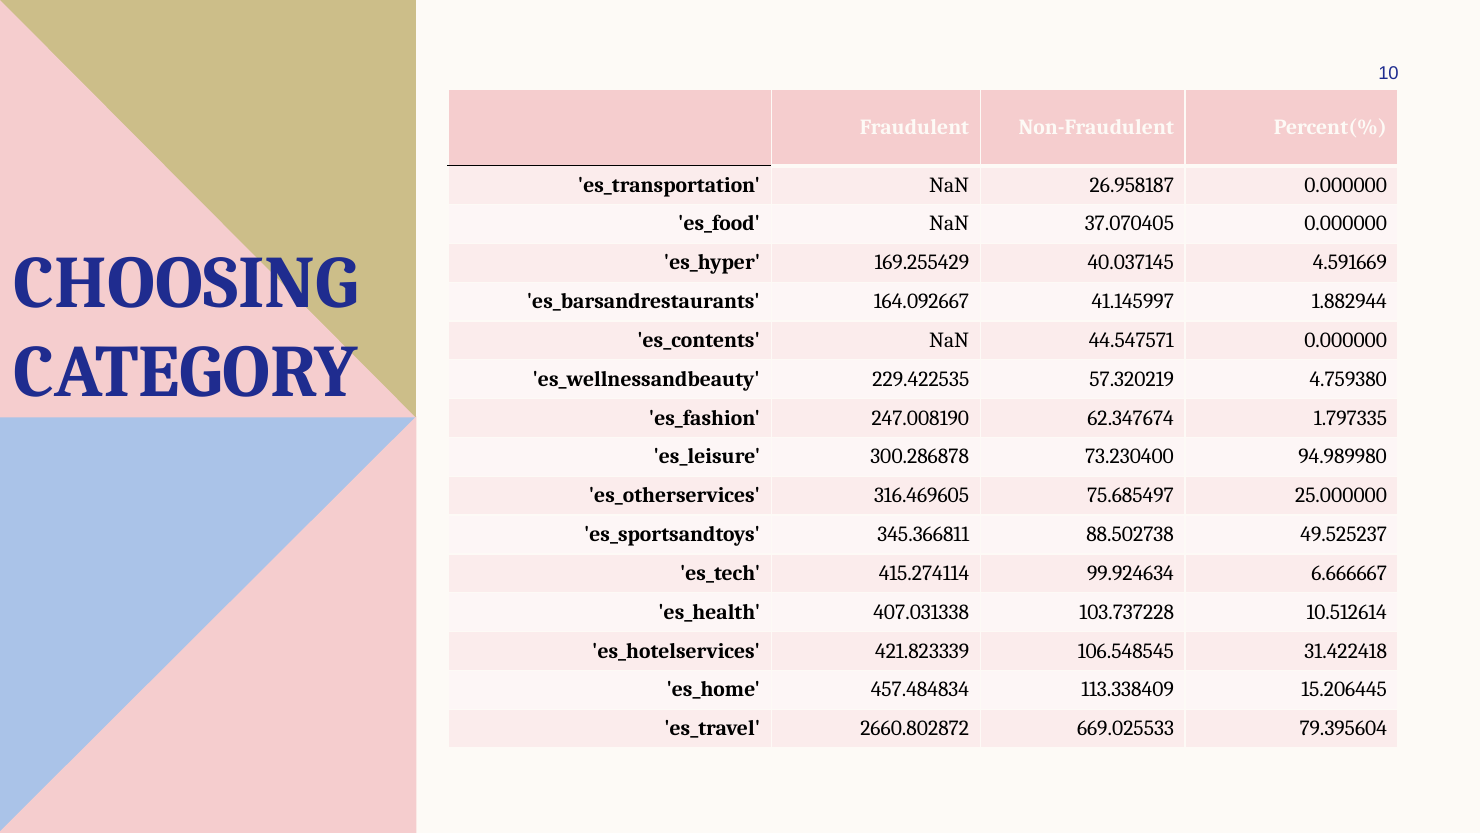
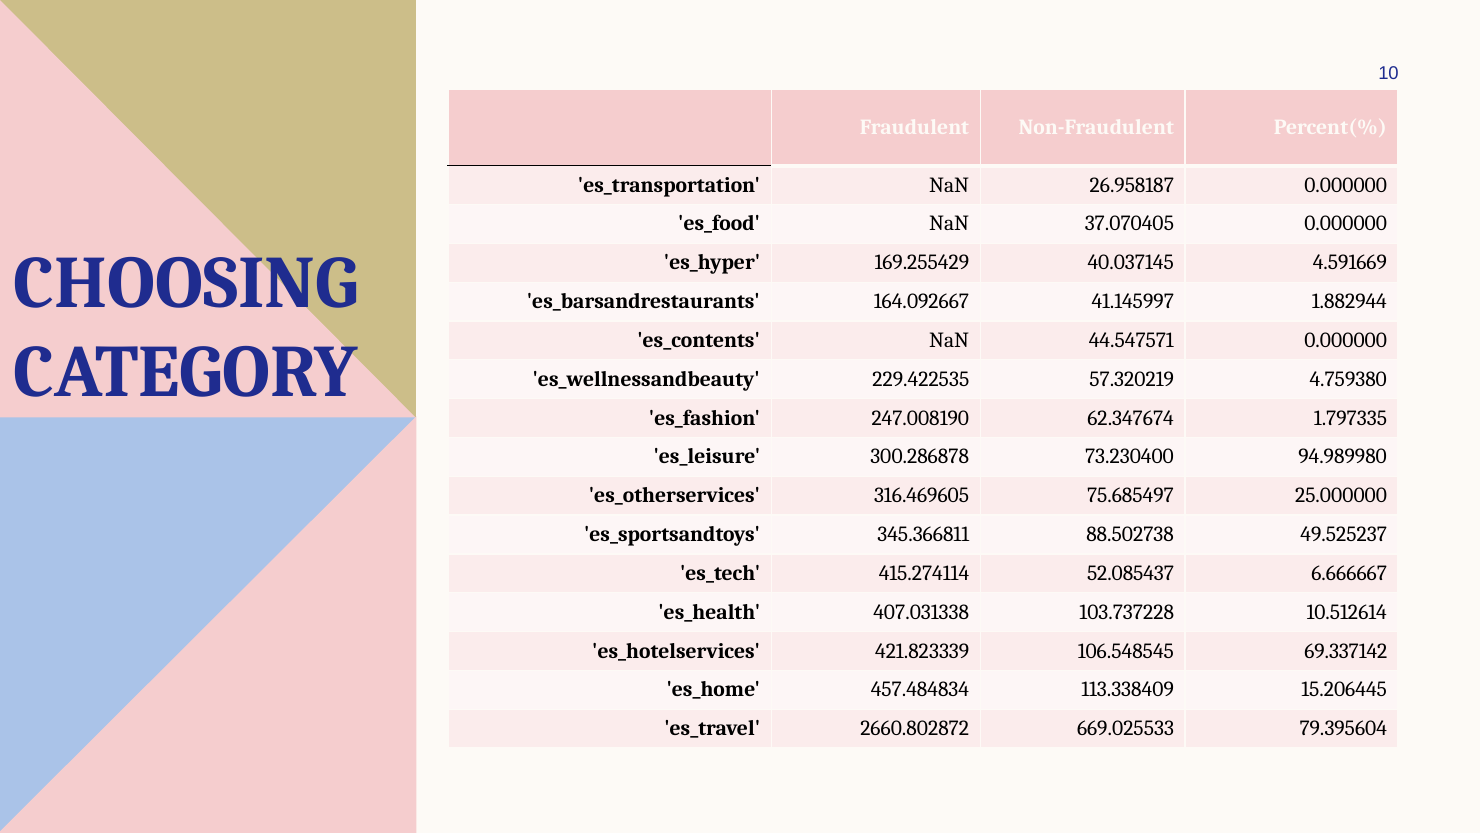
99.924634: 99.924634 -> 52.085437 (1130, 573)
31.422418: 31.422418 -> 69.337142 (1346, 651)
